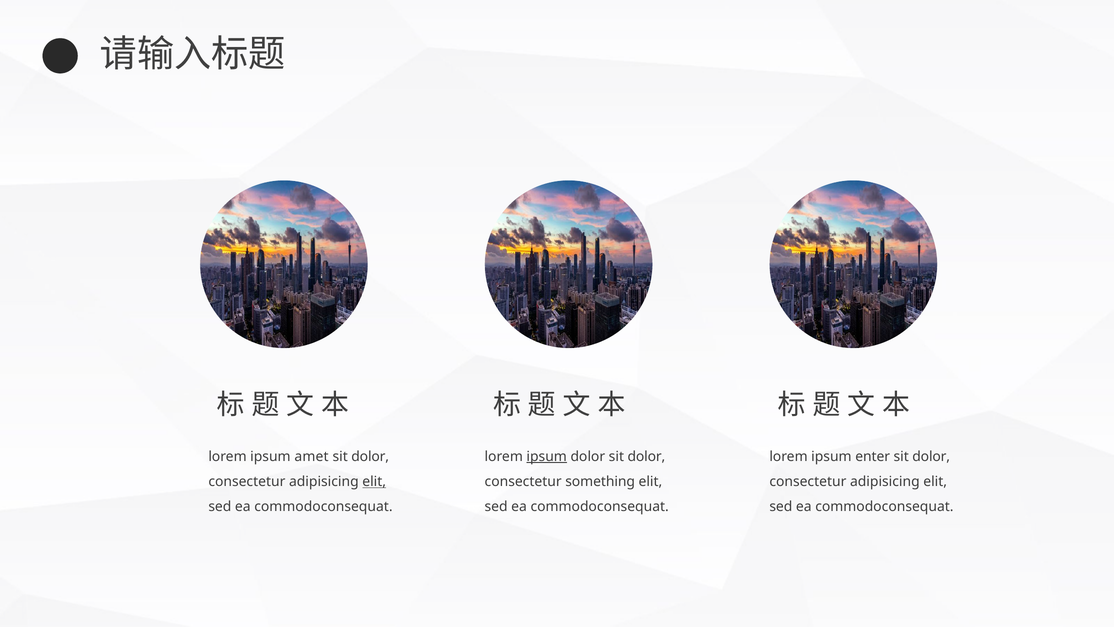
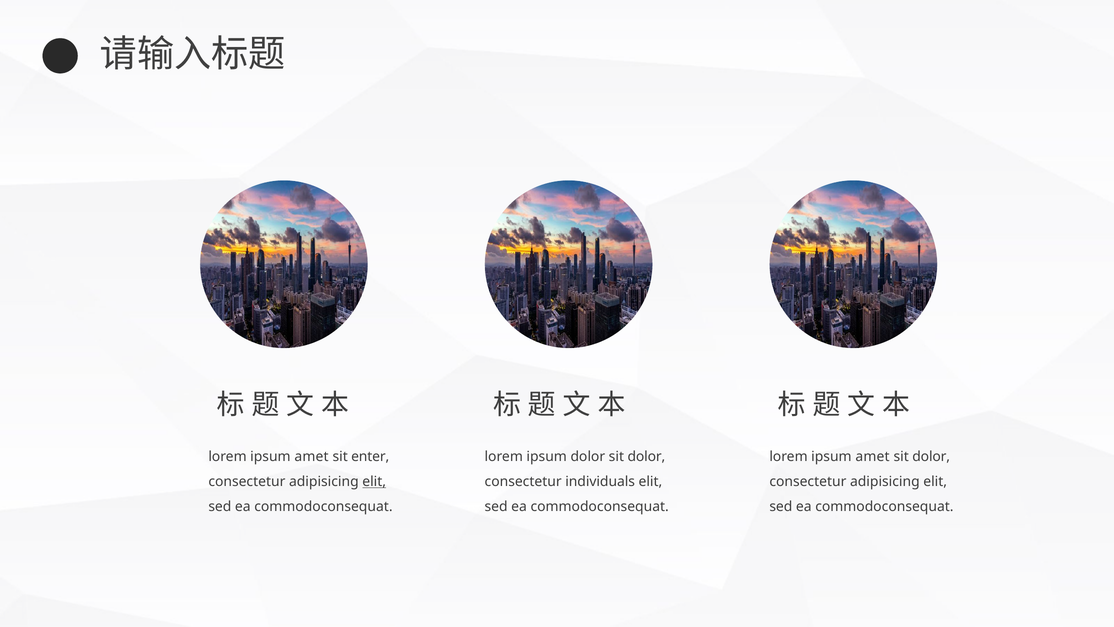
dolor: dolor -> enter (370, 456)
ipsum underline: present -> none (547, 456)
enter: enter -> amet (873, 456)
something: something -> individuals (600, 481)
